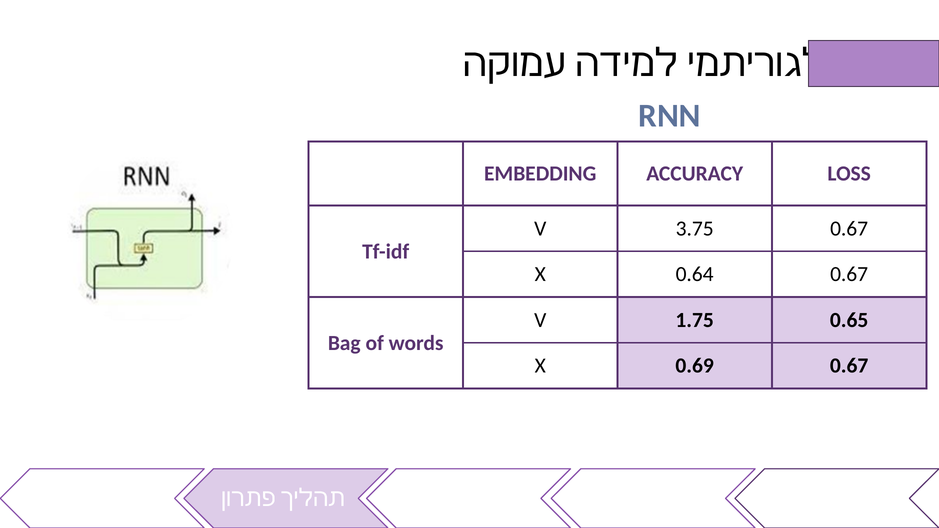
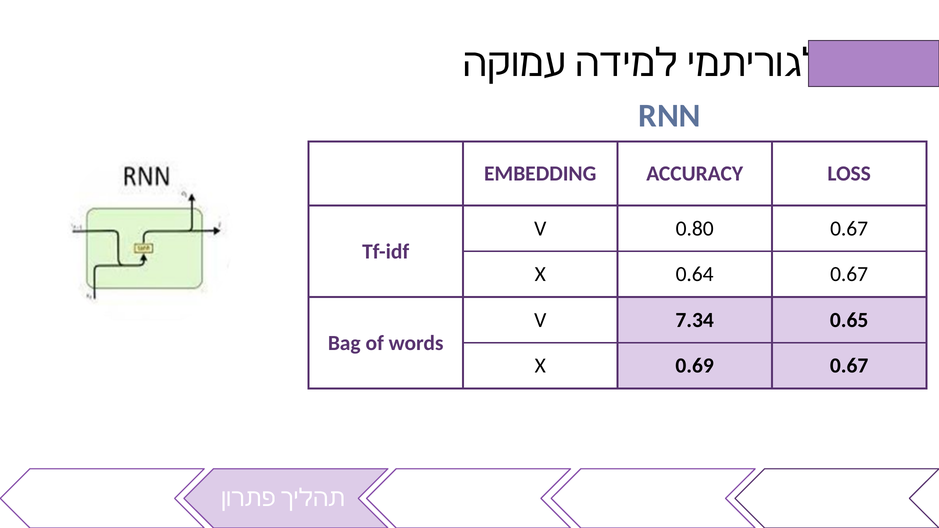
3.75: 3.75 -> 0.80 (695, 229)
1.75: 1.75 -> 7.34 (695, 320)
